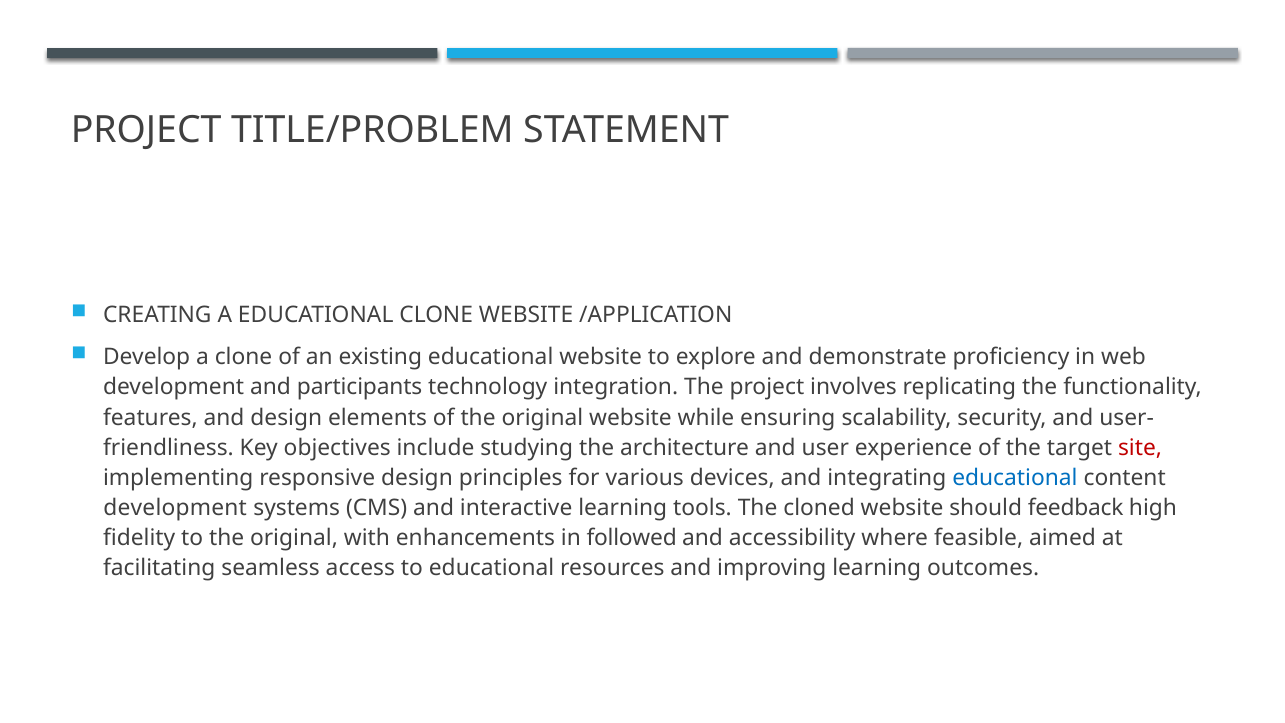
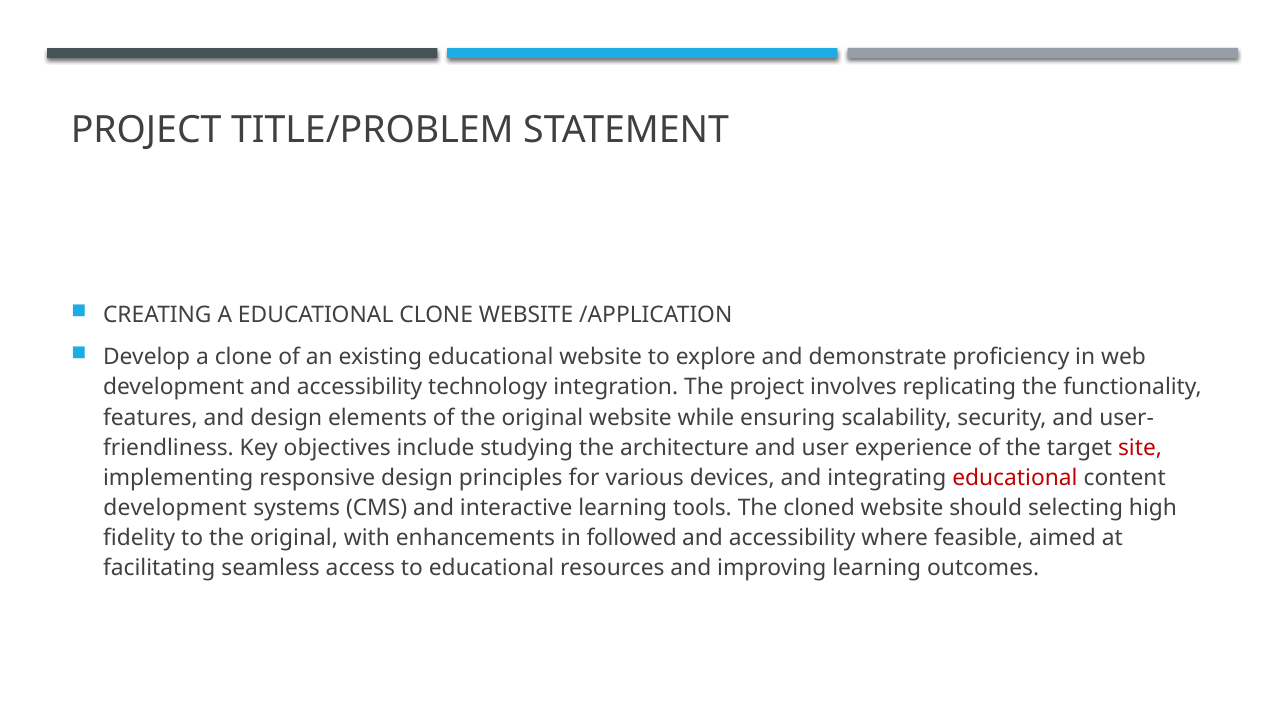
development and participants: participants -> accessibility (360, 387)
educational colour: blue -> red (1015, 478)
feedback: feedback -> selecting (1076, 508)
